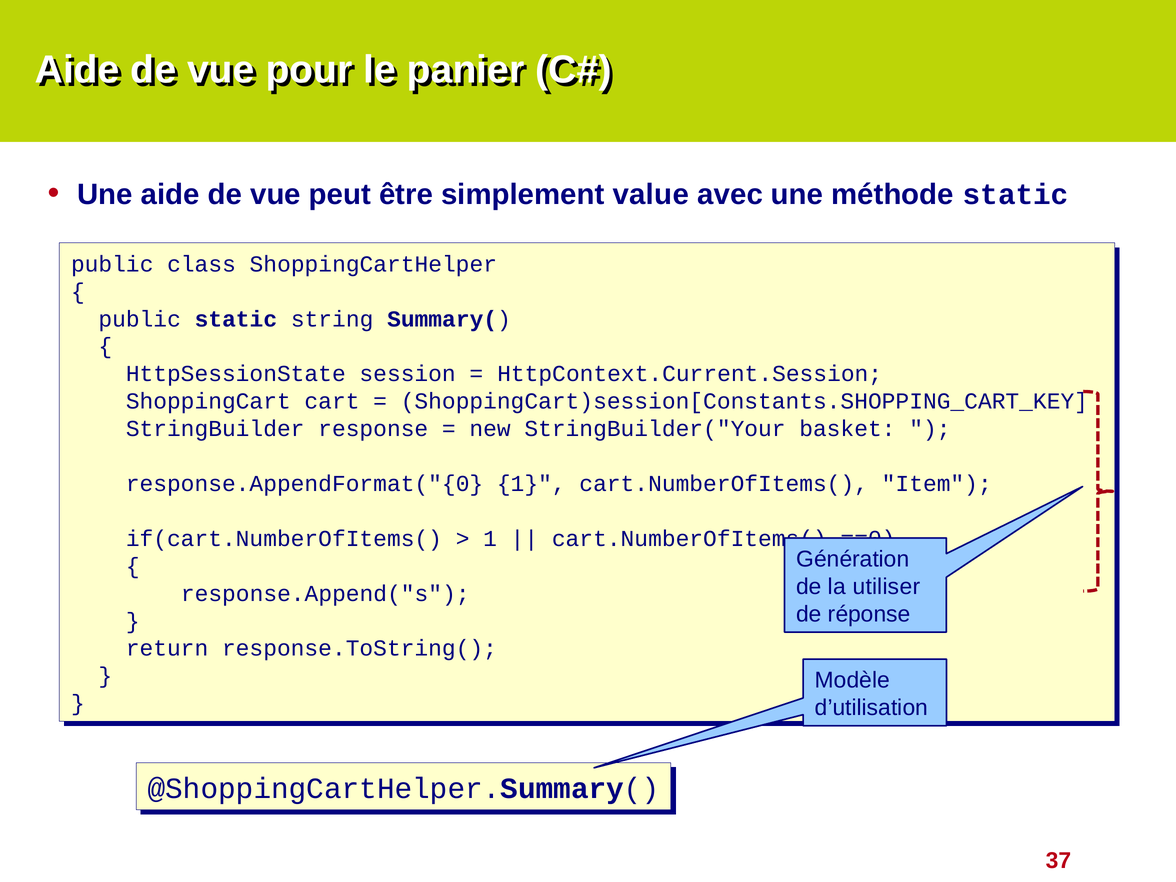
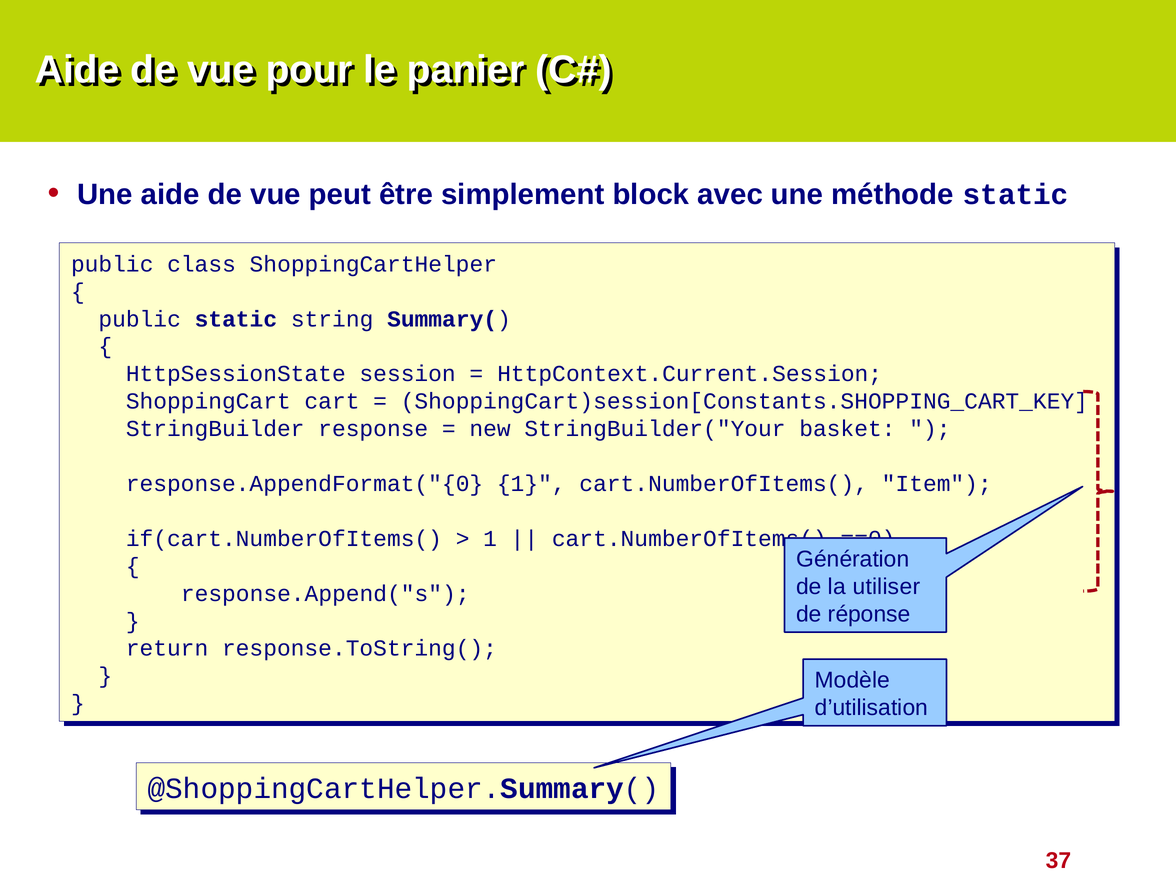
value: value -> block (651, 194)
